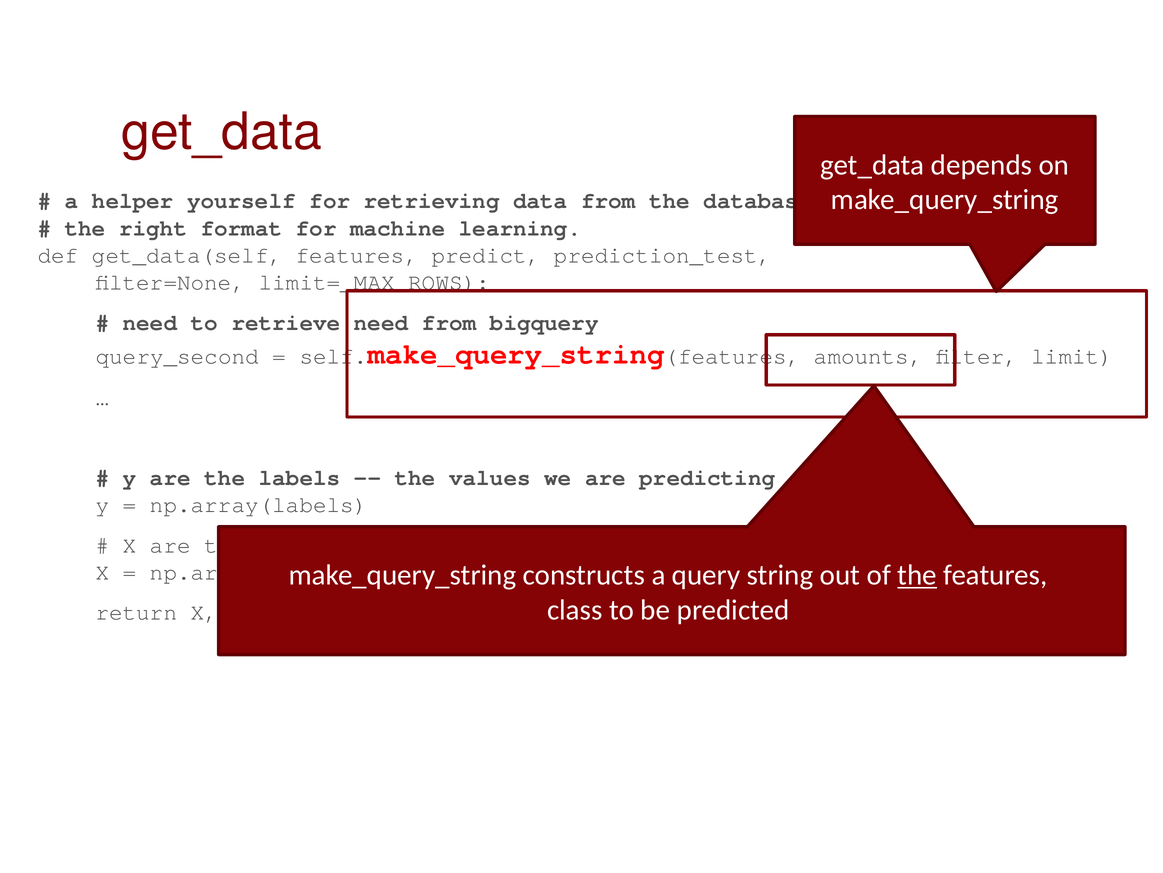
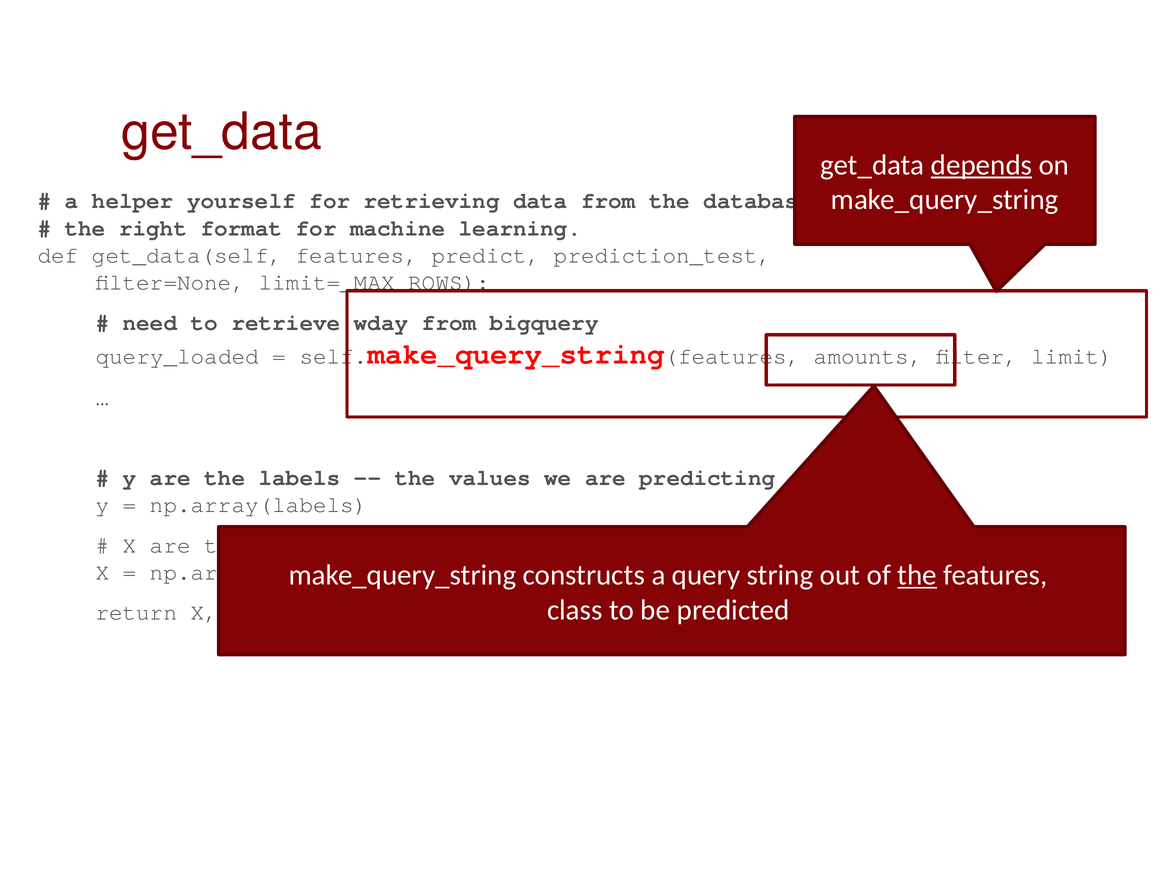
depends underline: none -> present (982, 165)
retrieve need: need -> wday (381, 322)
query_second: query_second -> query_loaded (177, 356)
